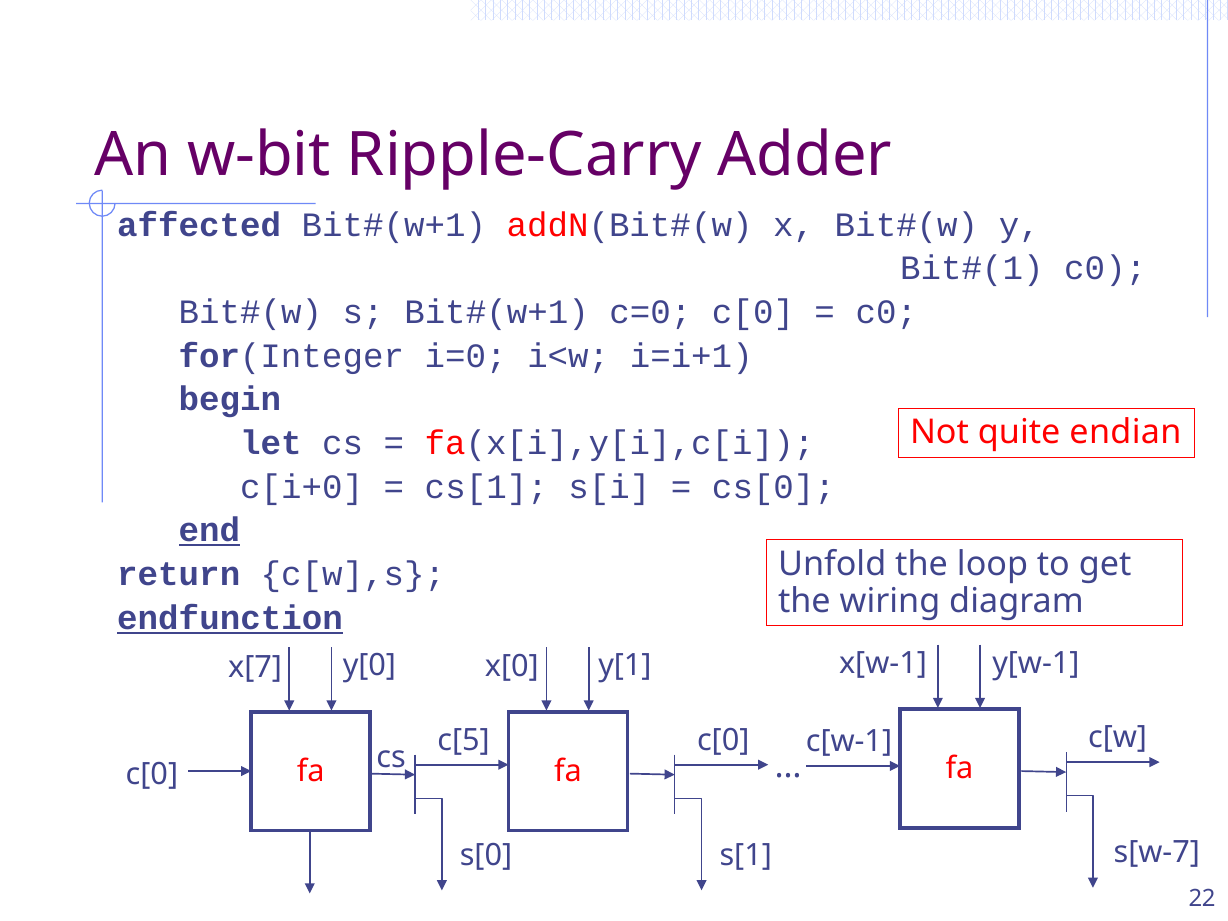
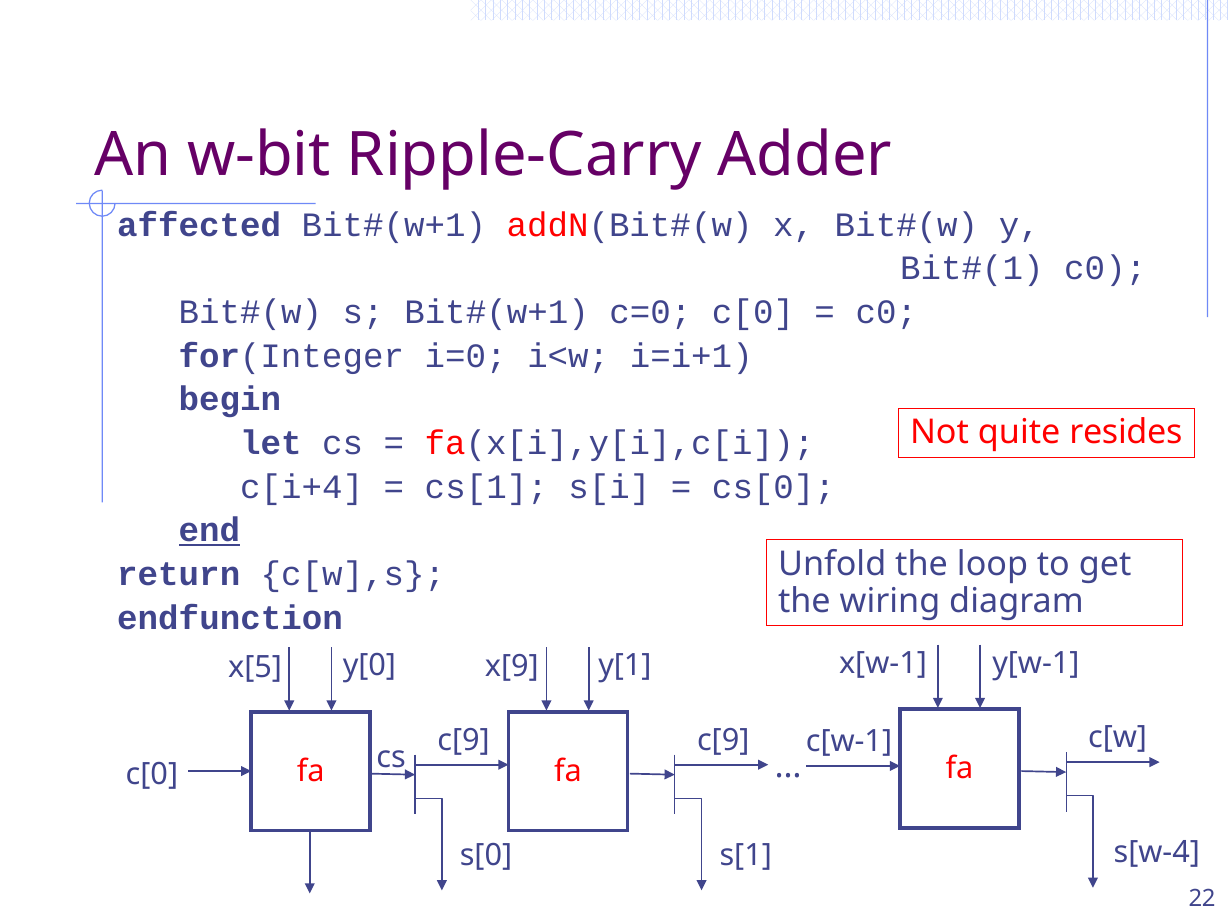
endian: endian -> resides (1126, 433)
c[i+0: c[i+0 -> c[i+4 (302, 487)
endfunction underline: present -> none (230, 618)
x[0: x[0 -> x[9 (512, 666)
x[7: x[7 -> x[5 (255, 667)
c[5: c[5 -> c[9 (464, 740)
c[0: c[0 -> c[9 (723, 740)
s[w-7: s[w-7 -> s[w-4 (1157, 853)
